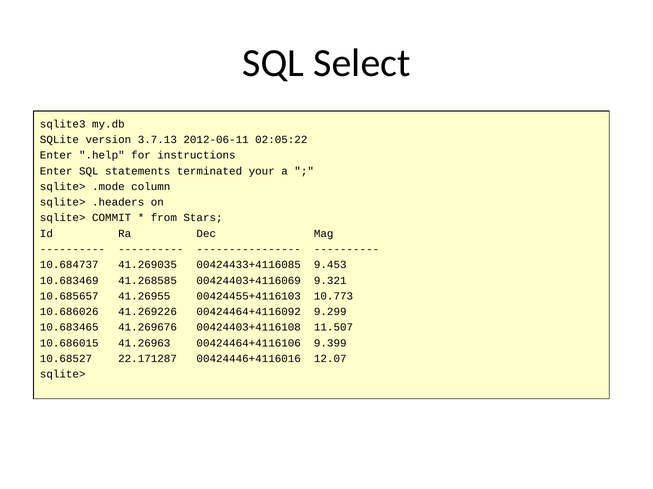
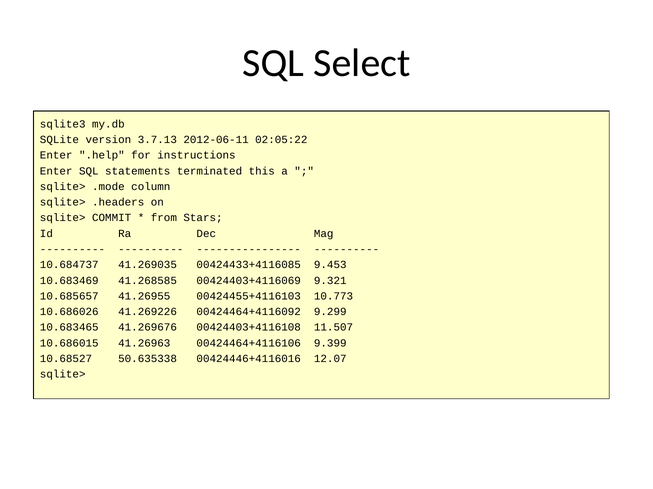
your: your -> this (262, 171)
22.171287: 22.171287 -> 50.635338 (148, 359)
